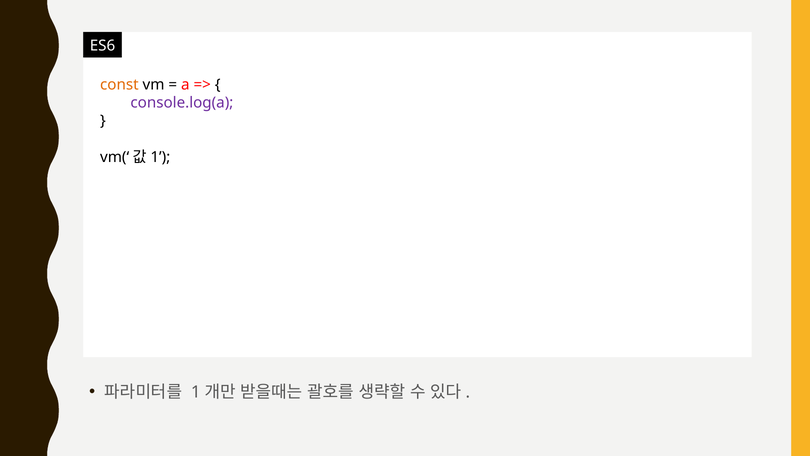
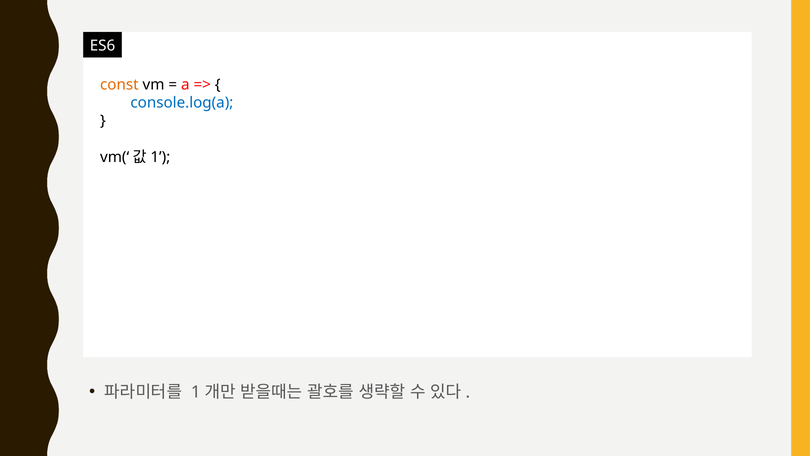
console.log(a colour: purple -> blue (182, 103)
